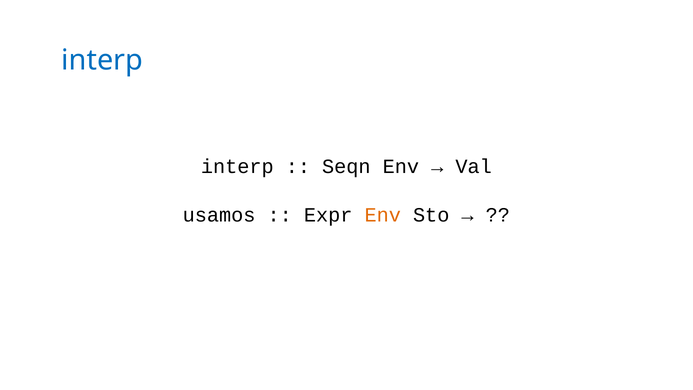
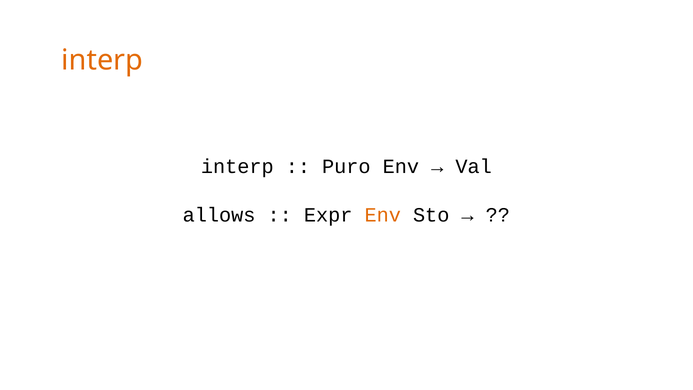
interp colour: blue -> orange (102, 60)
Seqn: Seqn -> Puro (346, 166)
usamos: usamos -> allows (219, 215)
